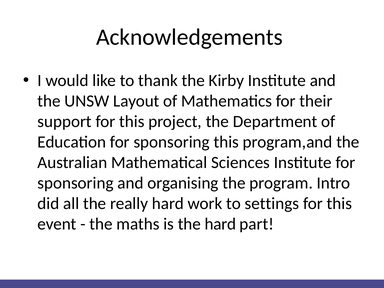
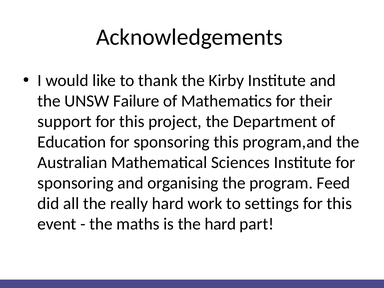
Layout: Layout -> Failure (136, 101)
Intro: Intro -> Feed (333, 183)
